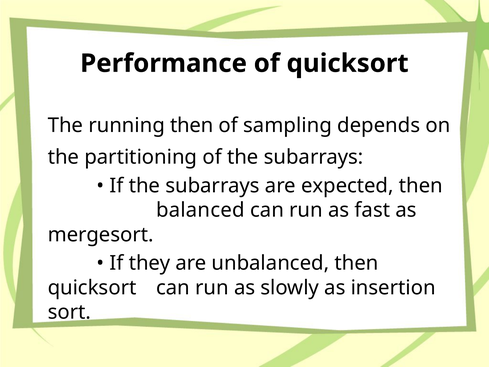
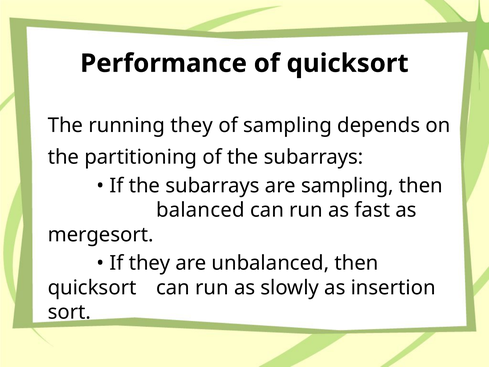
running then: then -> they (192, 125)
are expected: expected -> sampling (347, 186)
